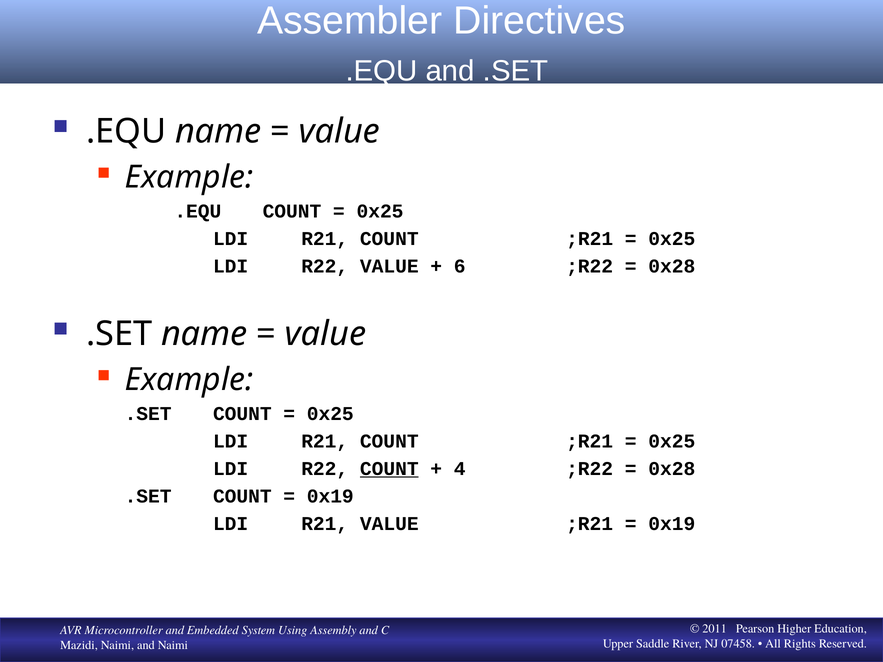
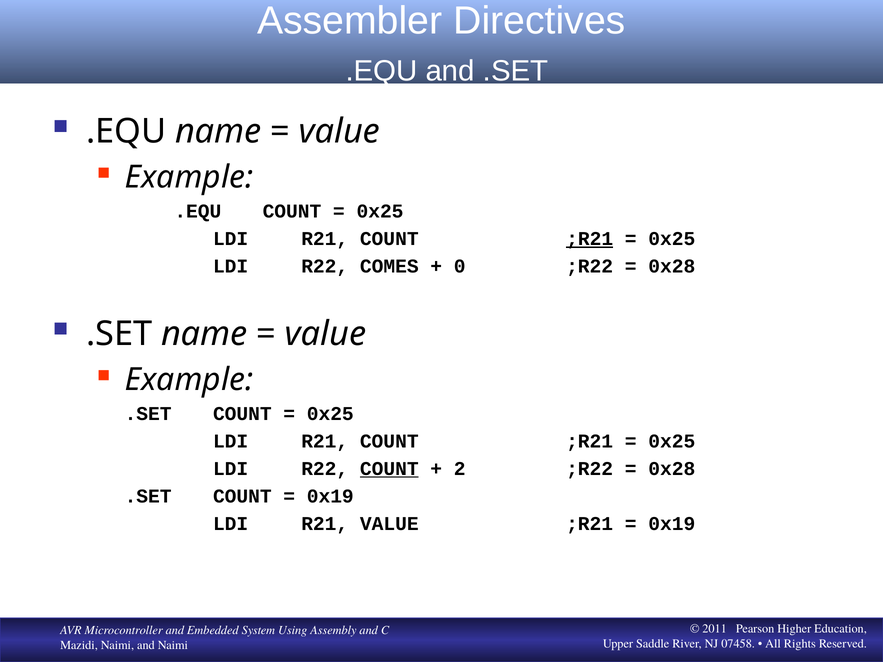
;R21 underline: none -> present (590, 239)
R22 VALUE: VALUE -> COMES (389, 266)
6: 6 -> 0 (460, 266)
4: 4 -> 2 (460, 469)
